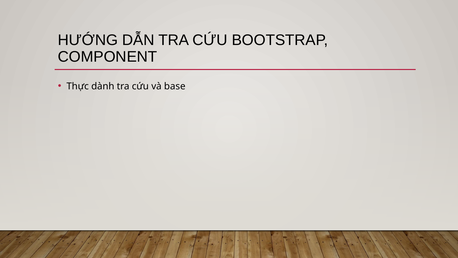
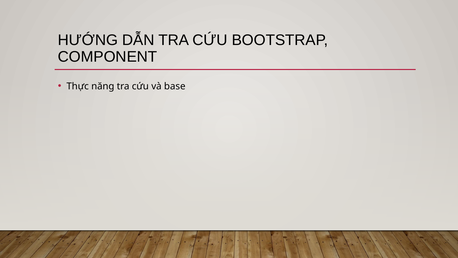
dành: dành -> năng (103, 86)
